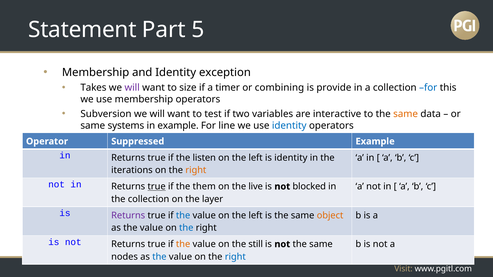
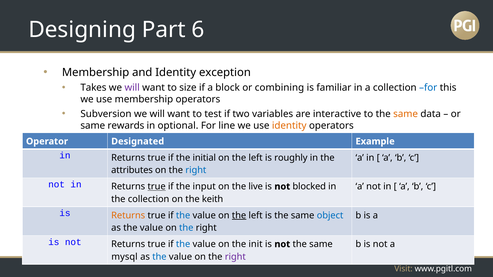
Statement: Statement -> Designing (82, 30)
5: 5 -> 6 (198, 30)
timer: timer -> block (228, 88)
provide: provide -> familiar (334, 88)
systems: systems -> rewards (126, 126)
in example: example -> optional (178, 126)
identity colour: blue -> orange (289, 126)
Suppressed: Suppressed -> Designated (138, 142)
listen: listen -> initial (204, 158)
is identity: identity -> roughly (291, 158)
iterations: iterations -> attributes (132, 170)
right colour: orange -> blue (196, 170)
them: them -> input (204, 187)
layer: layer -> keith (213, 199)
Returns colour: purple -> orange (128, 216)
the underline: none -> present (239, 216)
object colour: orange -> blue (330, 216)
the colour: orange -> blue (183, 244)
still: still -> init (256, 244)
nodes: nodes -> mysql (124, 257)
right colour: blue -> purple (235, 257)
